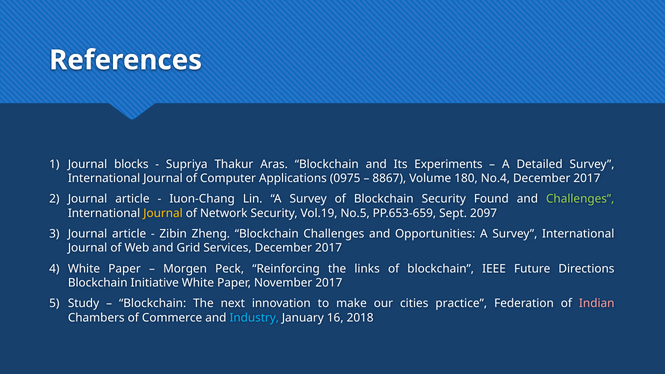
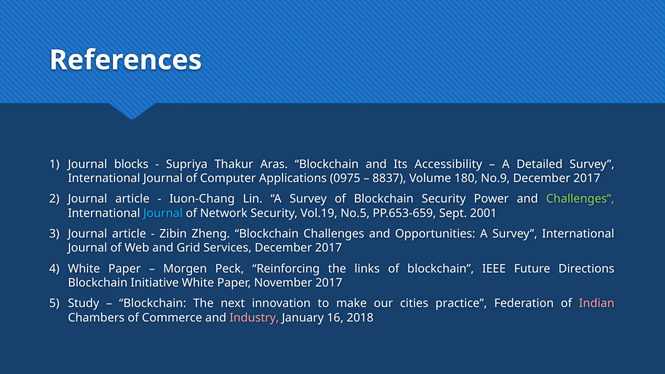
Experiments: Experiments -> Accessibility (448, 164)
8867: 8867 -> 8837 (389, 178)
No.4: No.4 -> No.9 (495, 178)
Found: Found -> Power (491, 199)
Journal colour: yellow -> light blue (163, 213)
2097: 2097 -> 2001 (484, 213)
Industry colour: light blue -> pink (254, 318)
